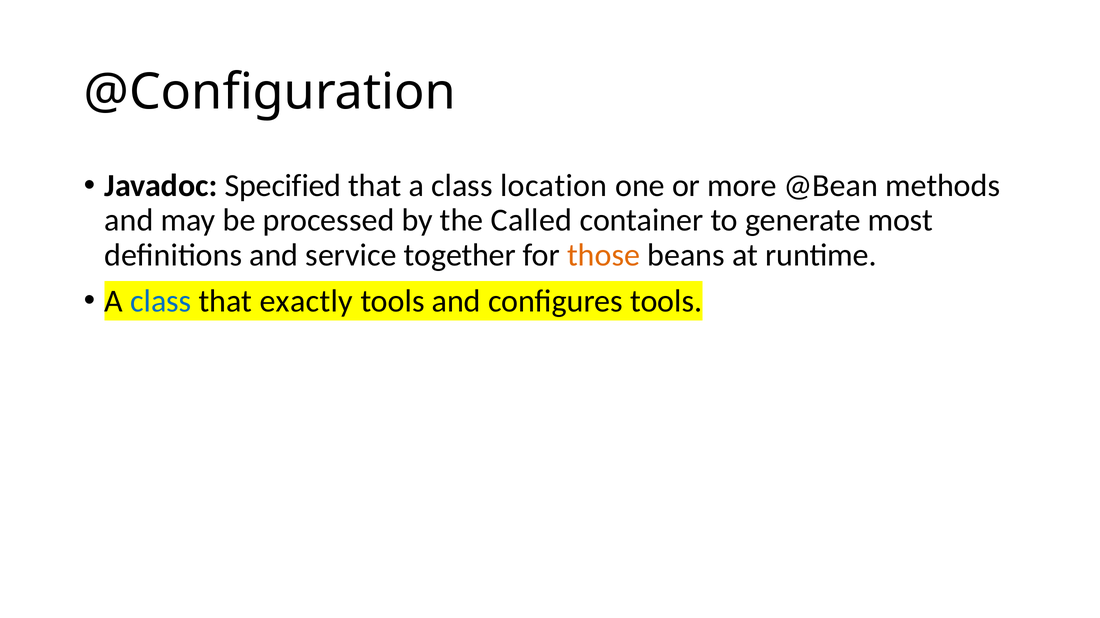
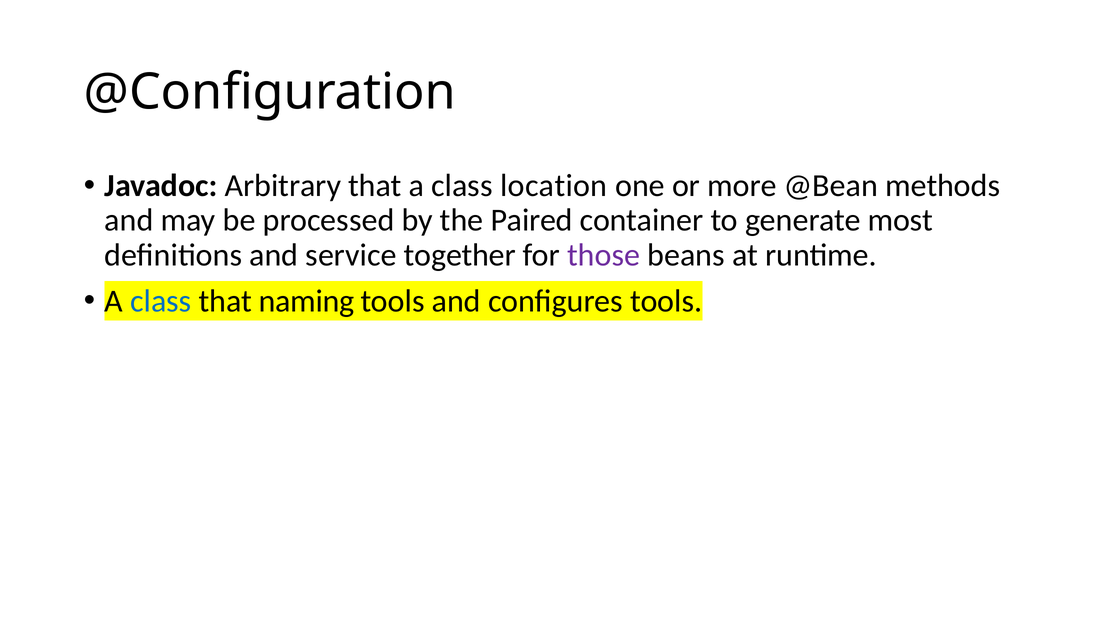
Specified: Specified -> Arbitrary (283, 186)
Called: Called -> Paired (532, 221)
those colour: orange -> purple (604, 255)
exactly: exactly -> naming (306, 301)
